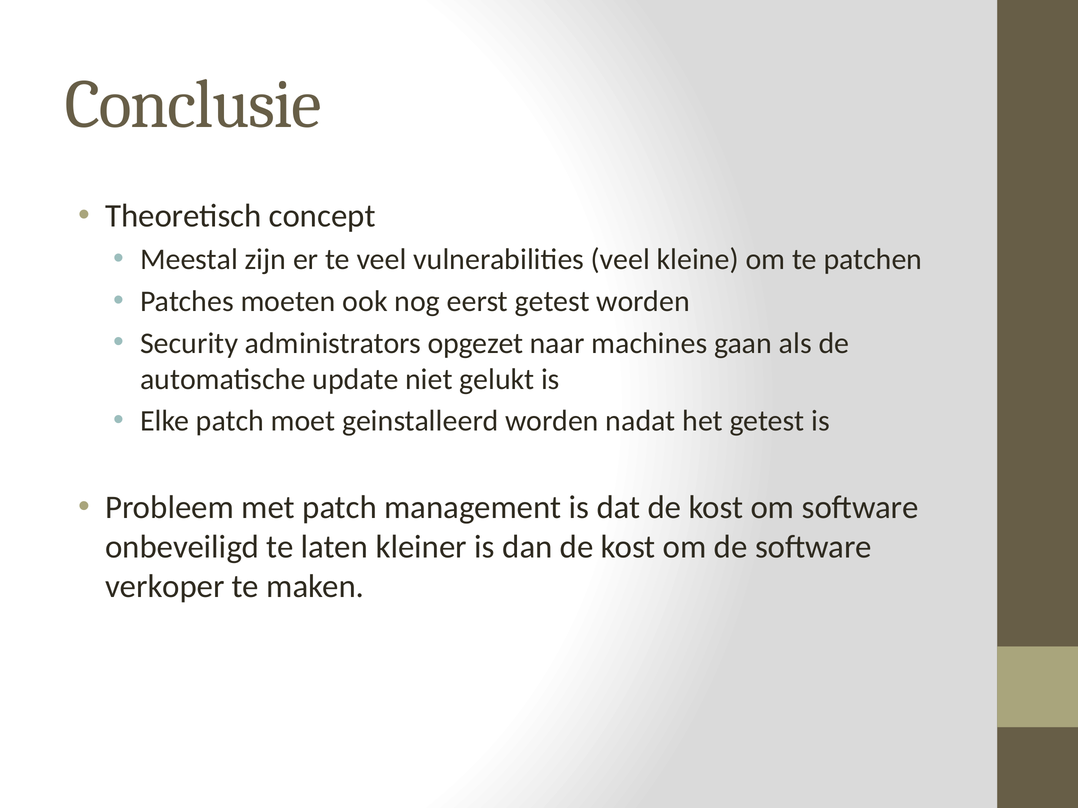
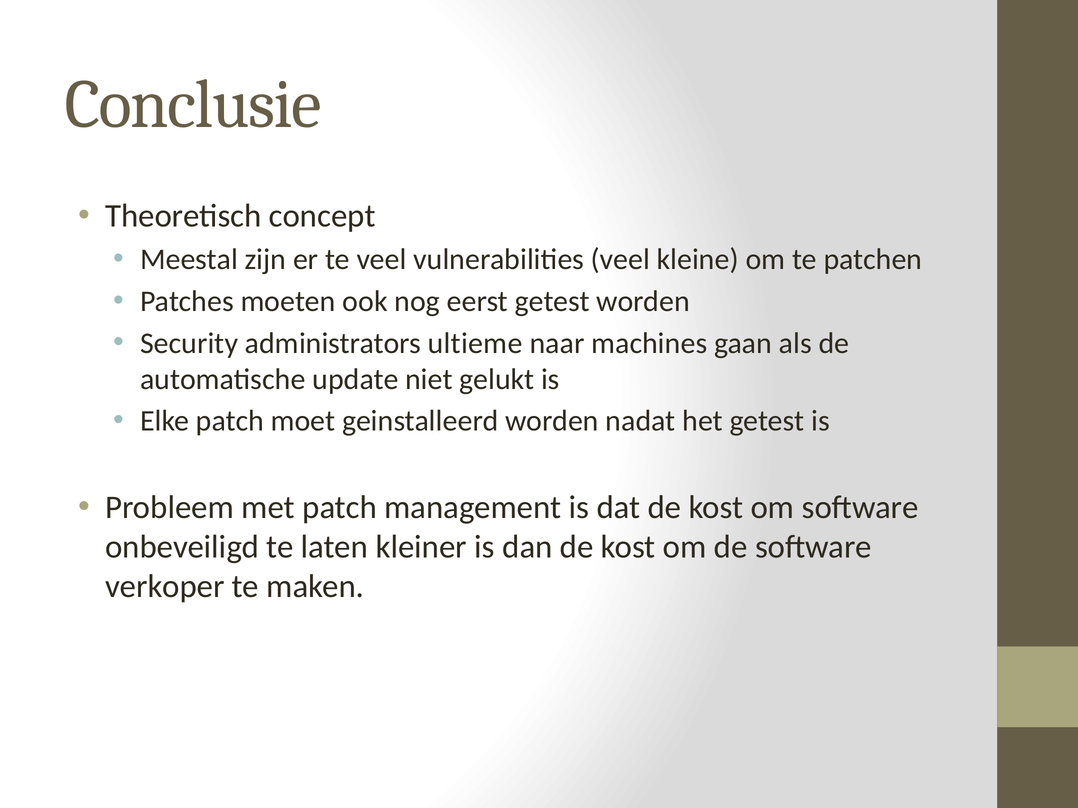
opgezet: opgezet -> ultieme (475, 343)
